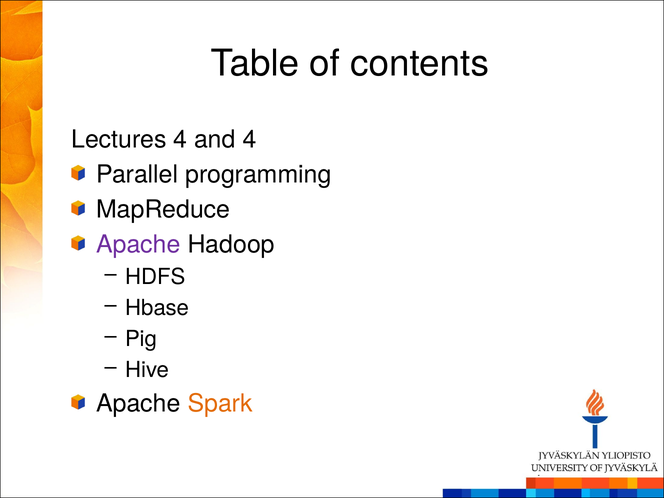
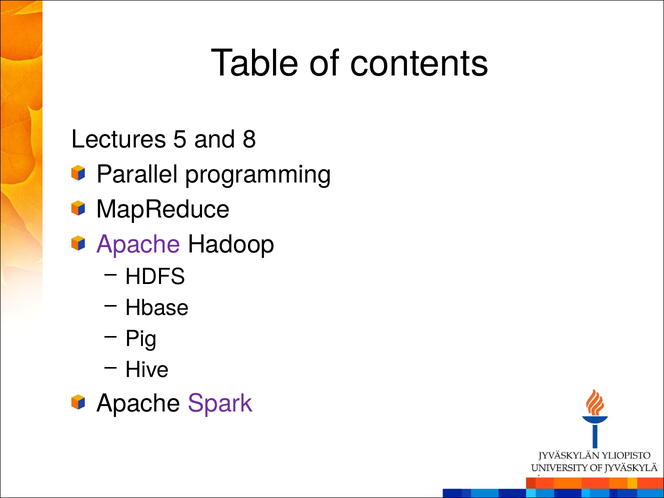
Lectures 4: 4 -> 5 (180, 139)
and 4: 4 -> 8 (249, 139)
Spark colour: orange -> purple (220, 404)
